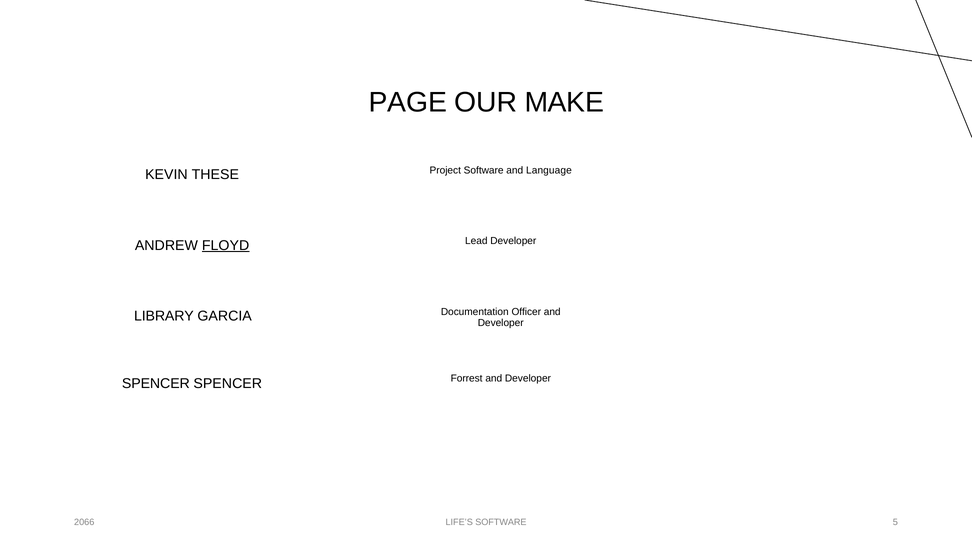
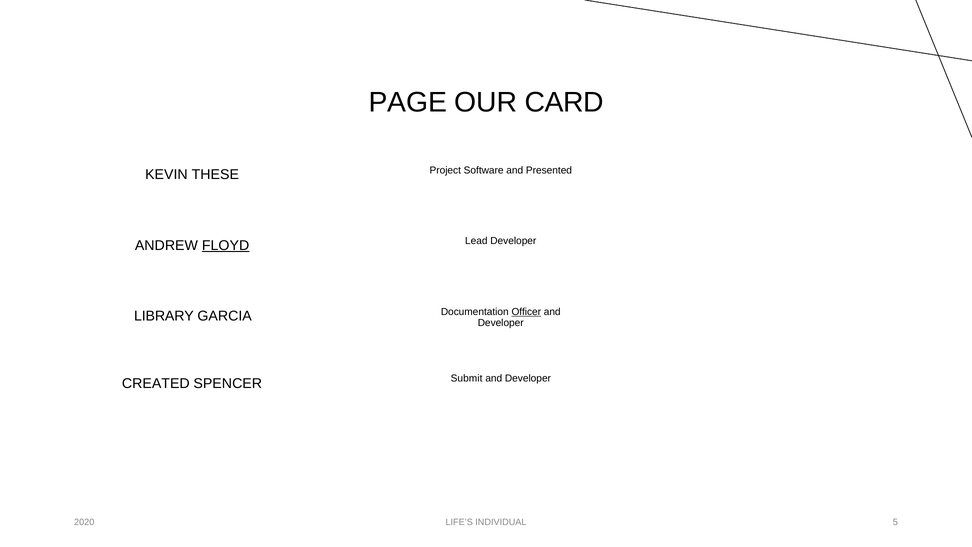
MAKE: MAKE -> CARD (564, 102)
Language: Language -> Presented (549, 170)
Officer underline: none -> present (526, 312)
SPENCER: SPENCER -> CREATED (156, 383)
Forrest: Forrest -> Submit (467, 378)
2066: 2066 -> 2020 (84, 522)
LIFE’S SOFTWARE: SOFTWARE -> INDIVIDUAL (501, 522)
